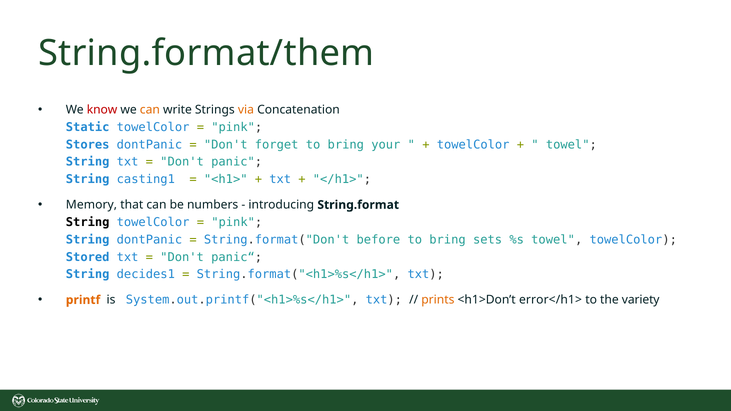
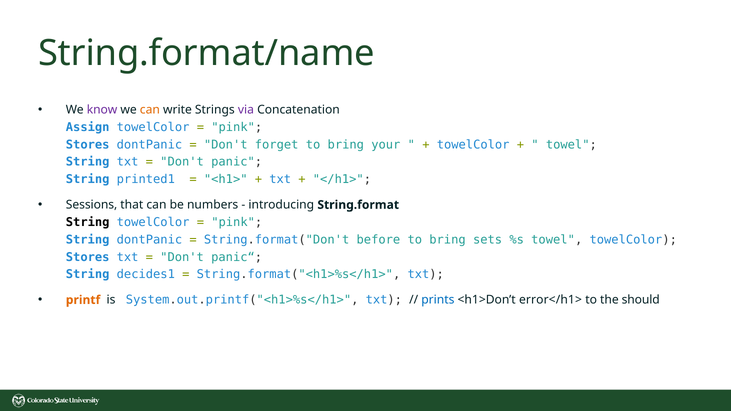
String.format/them: String.format/them -> String.format/name (206, 53)
know colour: red -> purple (102, 110)
via colour: orange -> purple (246, 110)
Static: Static -> Assign (88, 127)
casting1: casting1 -> printed1 (146, 179)
Memory: Memory -> Sessions (92, 205)
Stored: Stored -> Stores (88, 257)
prints colour: orange -> blue (438, 300)
variety: variety -> should (641, 300)
